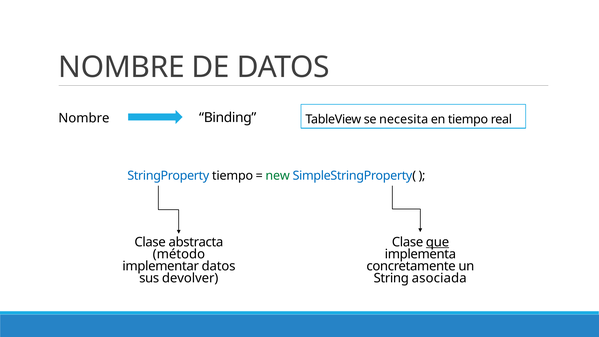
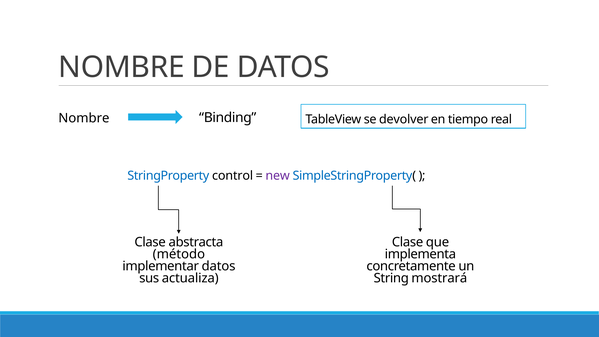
necesita: necesita -> devolver (404, 119)
StringProperty tiempo: tiempo -> control (233, 176)
new colour: green -> purple (278, 176)
que underline: present -> none (438, 242)
devolver: devolver -> actualiza (190, 278)
asociada: asociada -> mostrará (439, 278)
